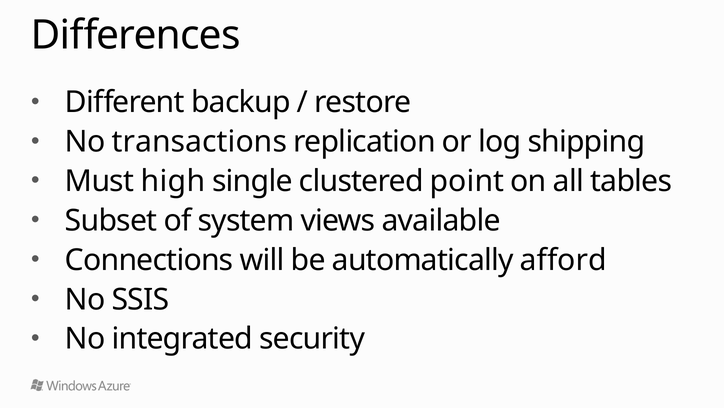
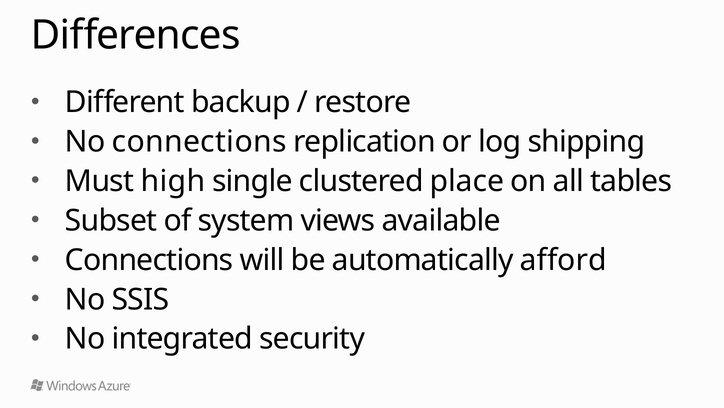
No transactions: transactions -> connections (199, 142)
point: point -> place (467, 181)
